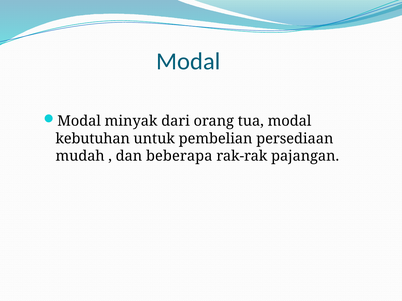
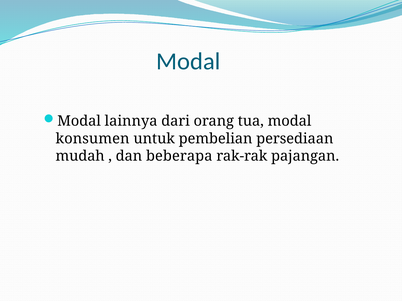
minyak: minyak -> lainnya (131, 121)
kebutuhan: kebutuhan -> konsumen (93, 139)
